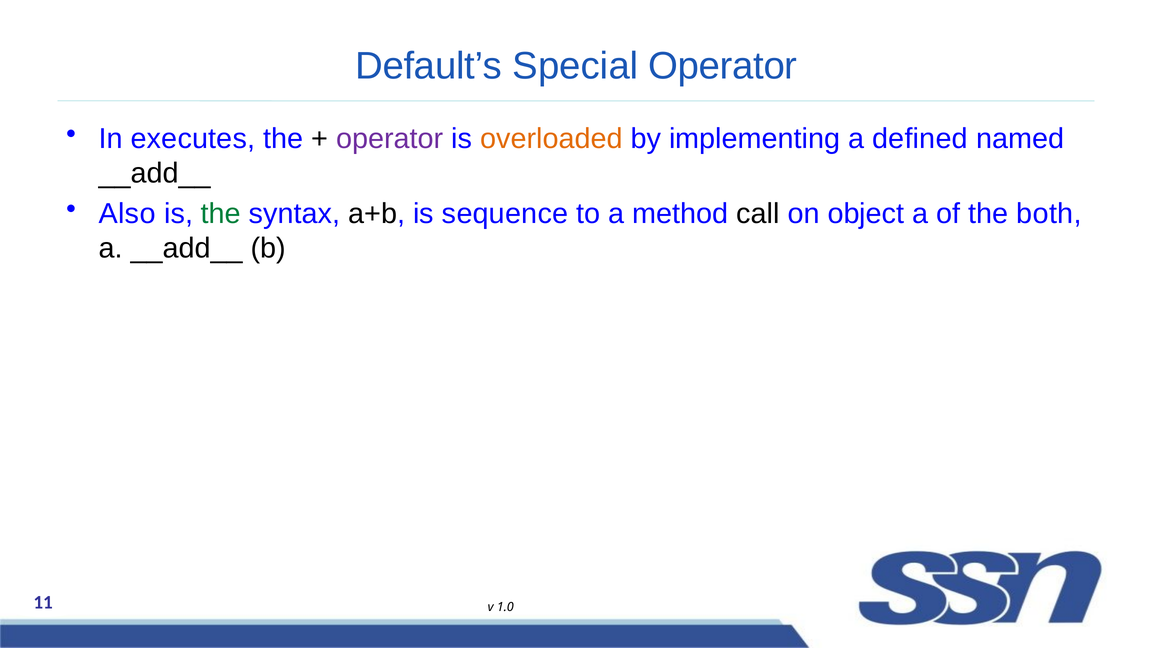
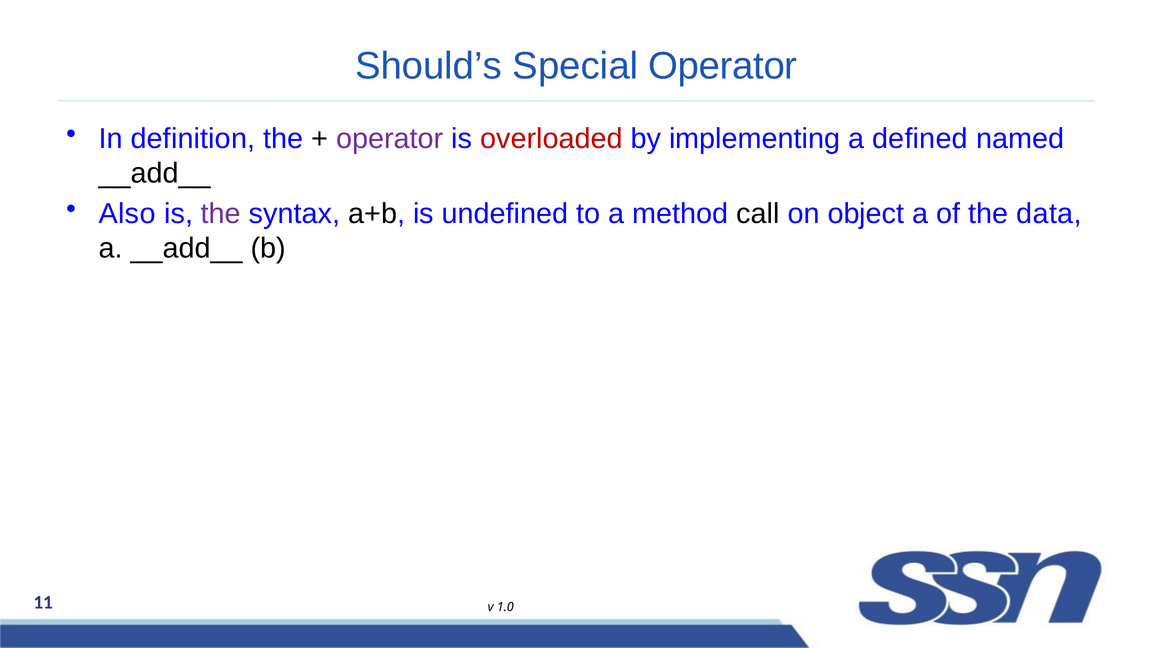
Default’s: Default’s -> Should’s (428, 66)
executes: executes -> definition (193, 139)
overloaded colour: orange -> red (551, 139)
the colour: green -> purple (221, 214)
sequence: sequence -> undefined (505, 214)
both: both -> data (1049, 214)
